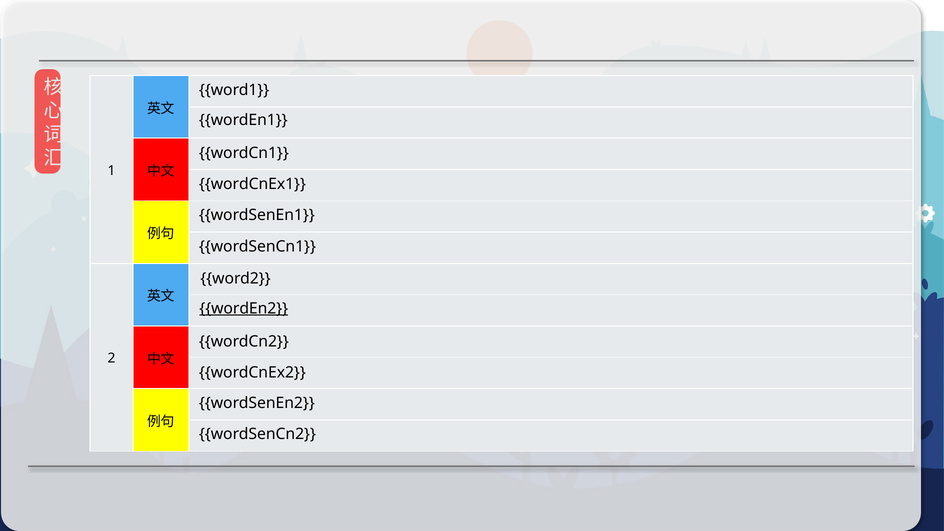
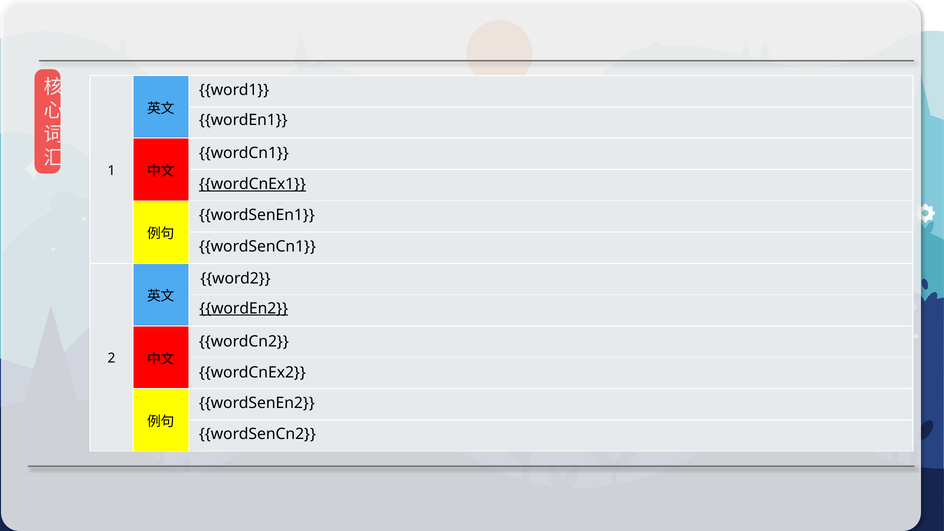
wordCnEx1 underline: none -> present (252, 184)
